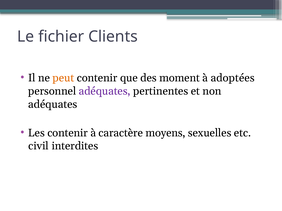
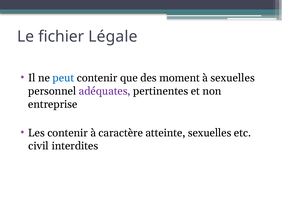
Clients: Clients -> Légale (113, 37)
peut colour: orange -> blue (63, 78)
à adoptées: adoptées -> sexuelles (233, 78)
adéquates: adéquates -> entreprise (53, 104)
moyens: moyens -> atteinte (165, 133)
